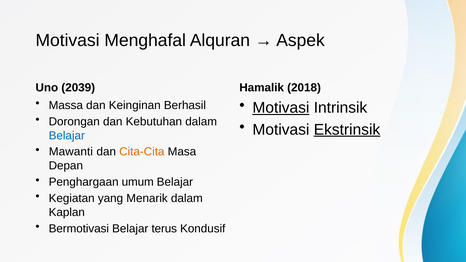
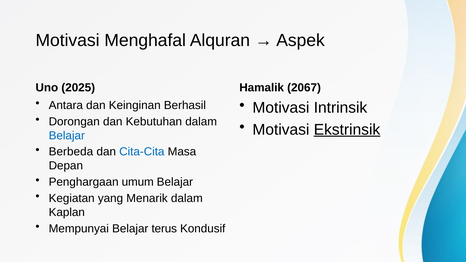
2039: 2039 -> 2025 (78, 88)
2018: 2018 -> 2067 (304, 88)
Massa: Massa -> Antara (66, 105)
Motivasi underline: present -> none (281, 108)
Mawanti: Mawanti -> Berbeda (71, 152)
Cita-Cita colour: orange -> blue (142, 152)
Bermotivasi: Bermotivasi -> Mempunyai (79, 229)
